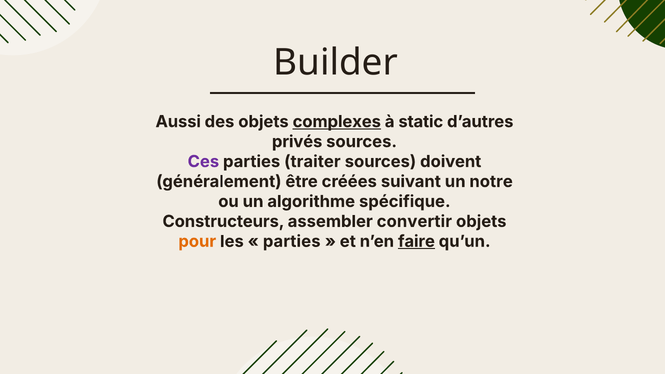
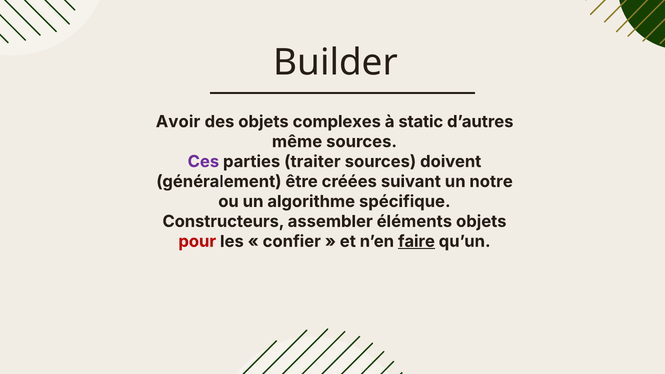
Aussi: Aussi -> Avoir (178, 122)
complexes underline: present -> none (337, 122)
privés: privés -> même (297, 142)
convertir: convertir -> éléments (414, 221)
pour colour: orange -> red (197, 241)
parties: parties -> confier (292, 241)
